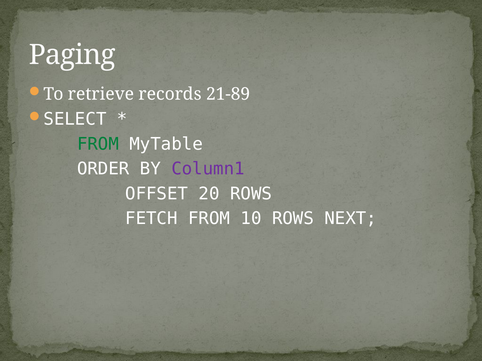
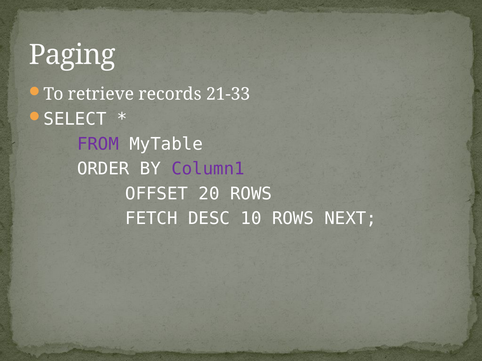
21-89: 21-89 -> 21-33 (228, 94)
FROM colour: green -> purple (98, 144)
FETCH FROM: FROM -> DESC (209, 219)
